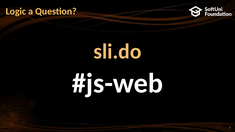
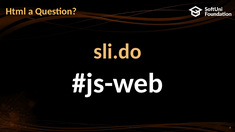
Logic: Logic -> Html (16, 11)
